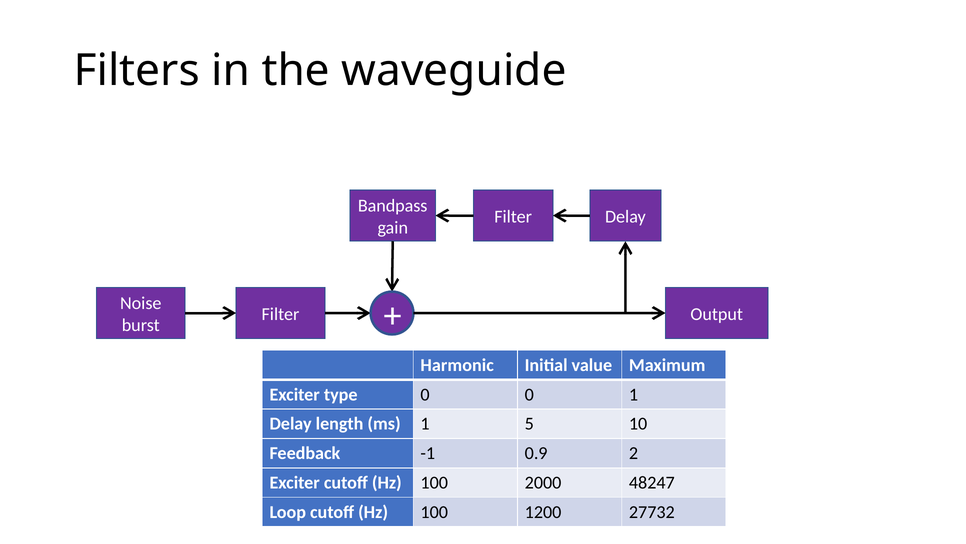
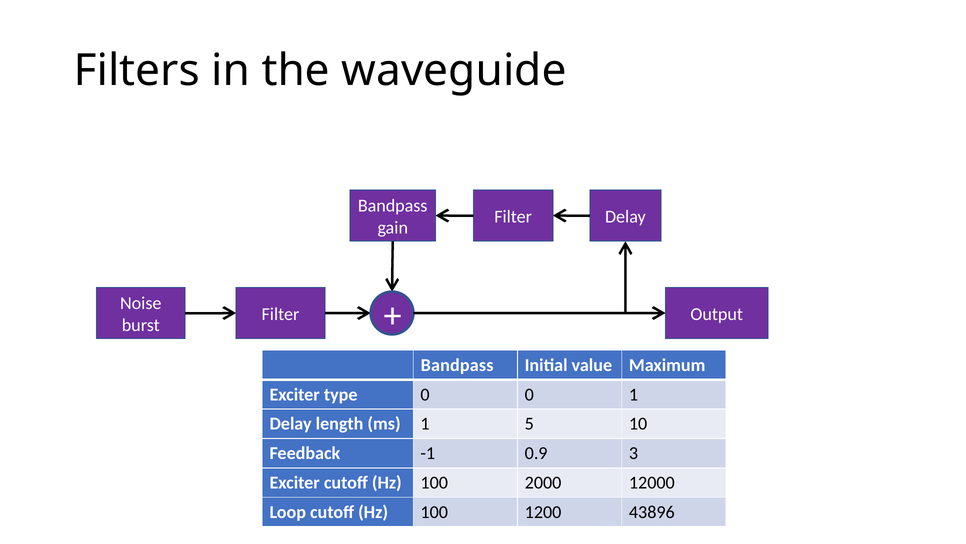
Harmonic: Harmonic -> Bandpass (457, 365)
2: 2 -> 3 (634, 453)
48247: 48247 -> 12000 (652, 482)
27732: 27732 -> 43896 (652, 512)
